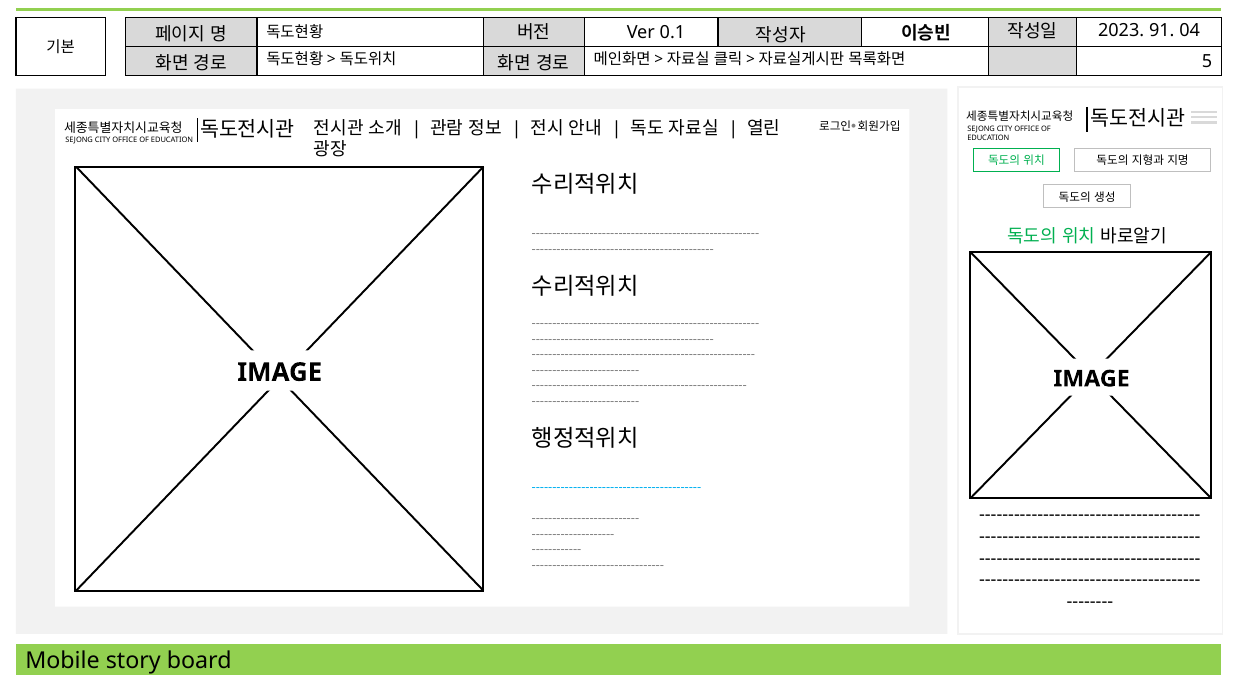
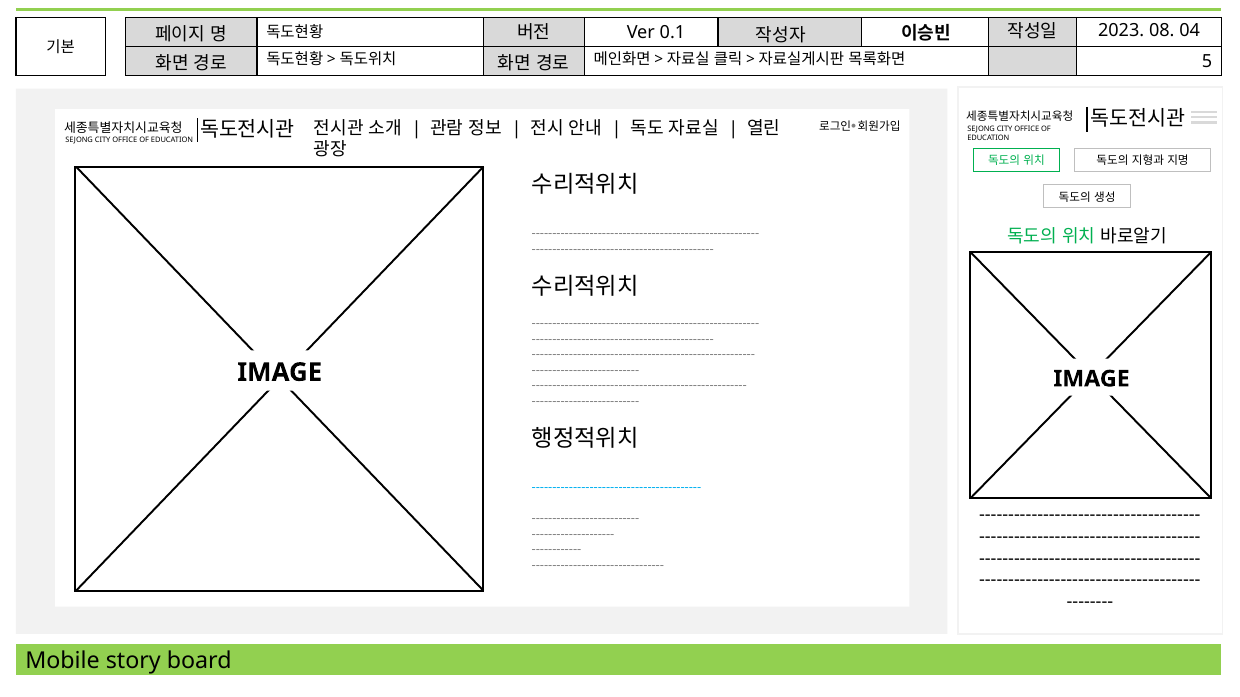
91: 91 -> 08 (1162, 31)
